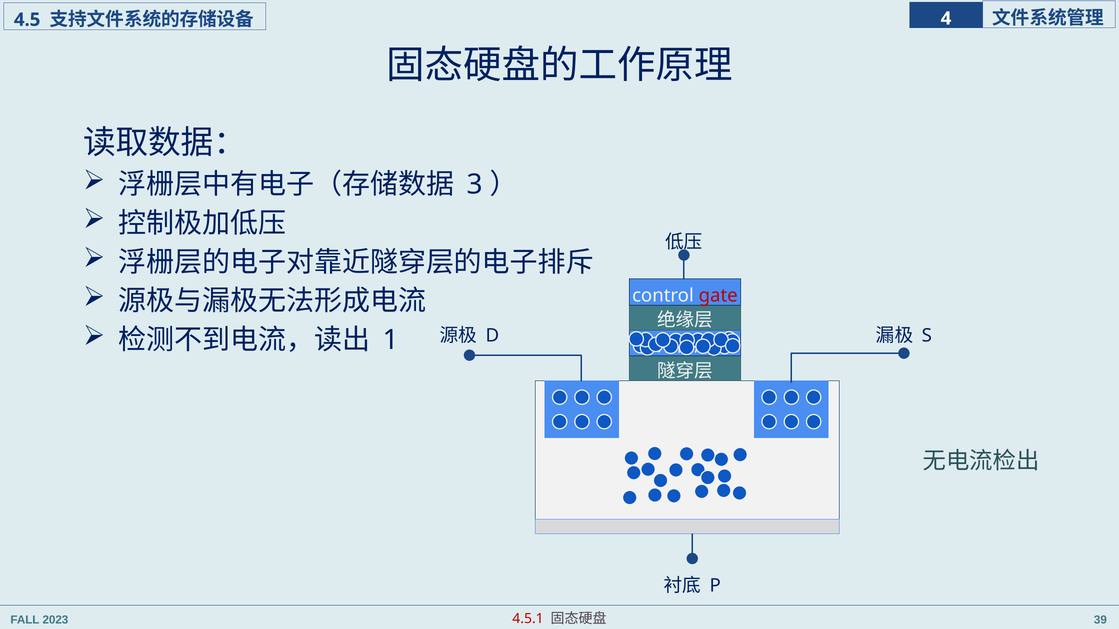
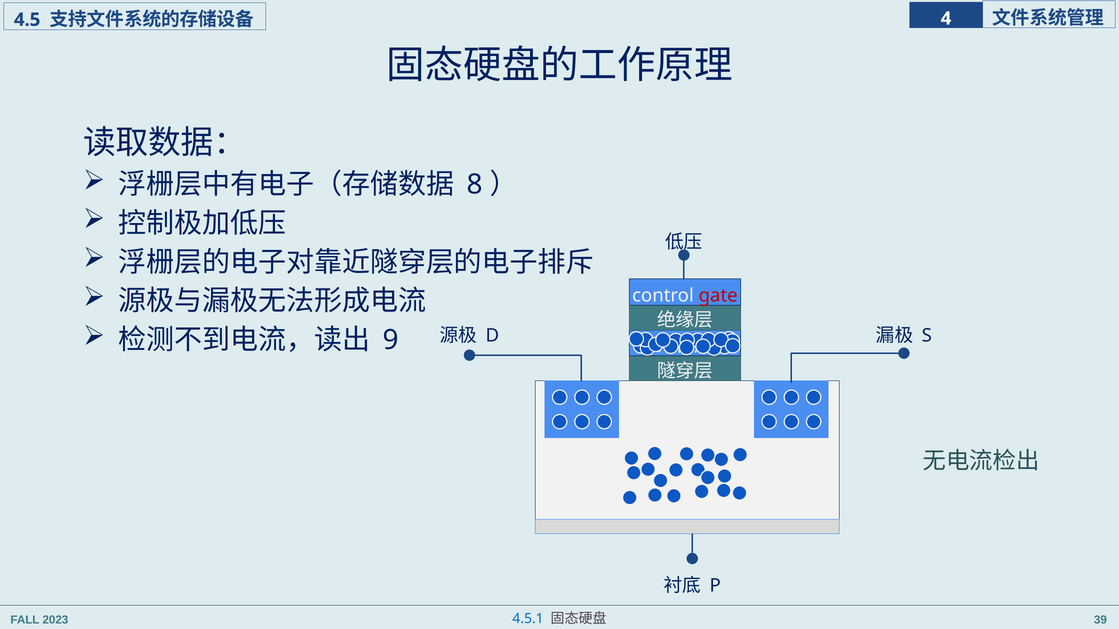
3: 3 -> 8 (475, 185)
1: 1 -> 9 (391, 340)
4.5.1 colour: red -> blue (528, 619)
